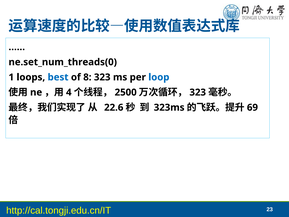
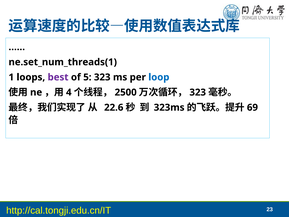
ne.set_num_threads(0: ne.set_num_threads(0 -> ne.set_num_threads(1 (63, 62)
best colour: blue -> purple (58, 77)
8: 8 -> 5 (87, 77)
